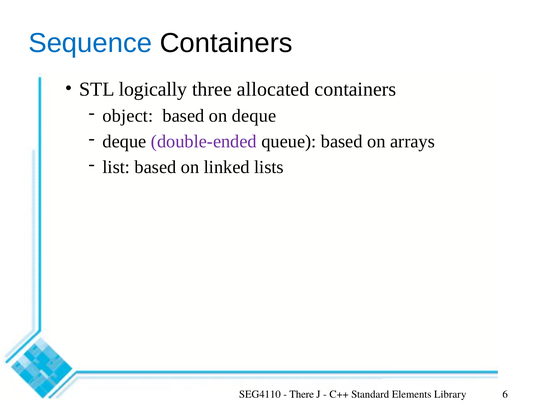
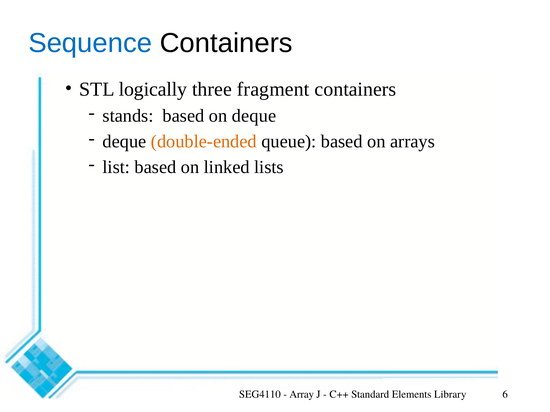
allocated: allocated -> fragment (273, 89)
object: object -> stands (128, 116)
double-ended colour: purple -> orange (204, 142)
There: There -> Array (302, 395)
